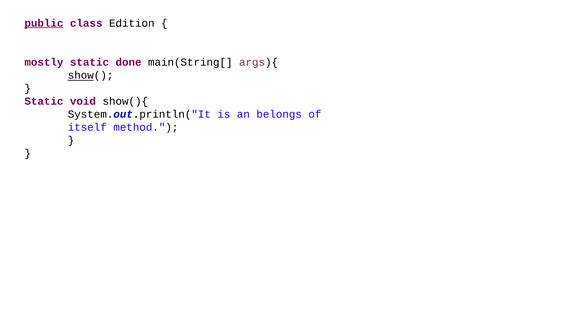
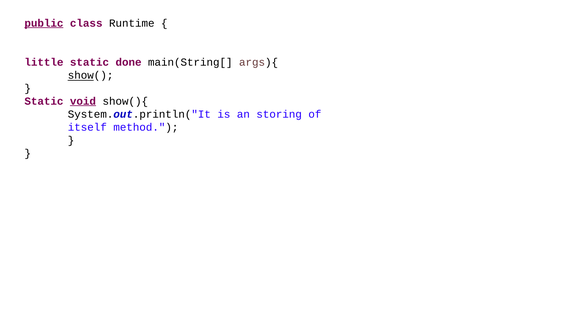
Edition: Edition -> Runtime (132, 23)
mostly: mostly -> little (44, 62)
void underline: none -> present (83, 101)
belongs: belongs -> storing (279, 114)
